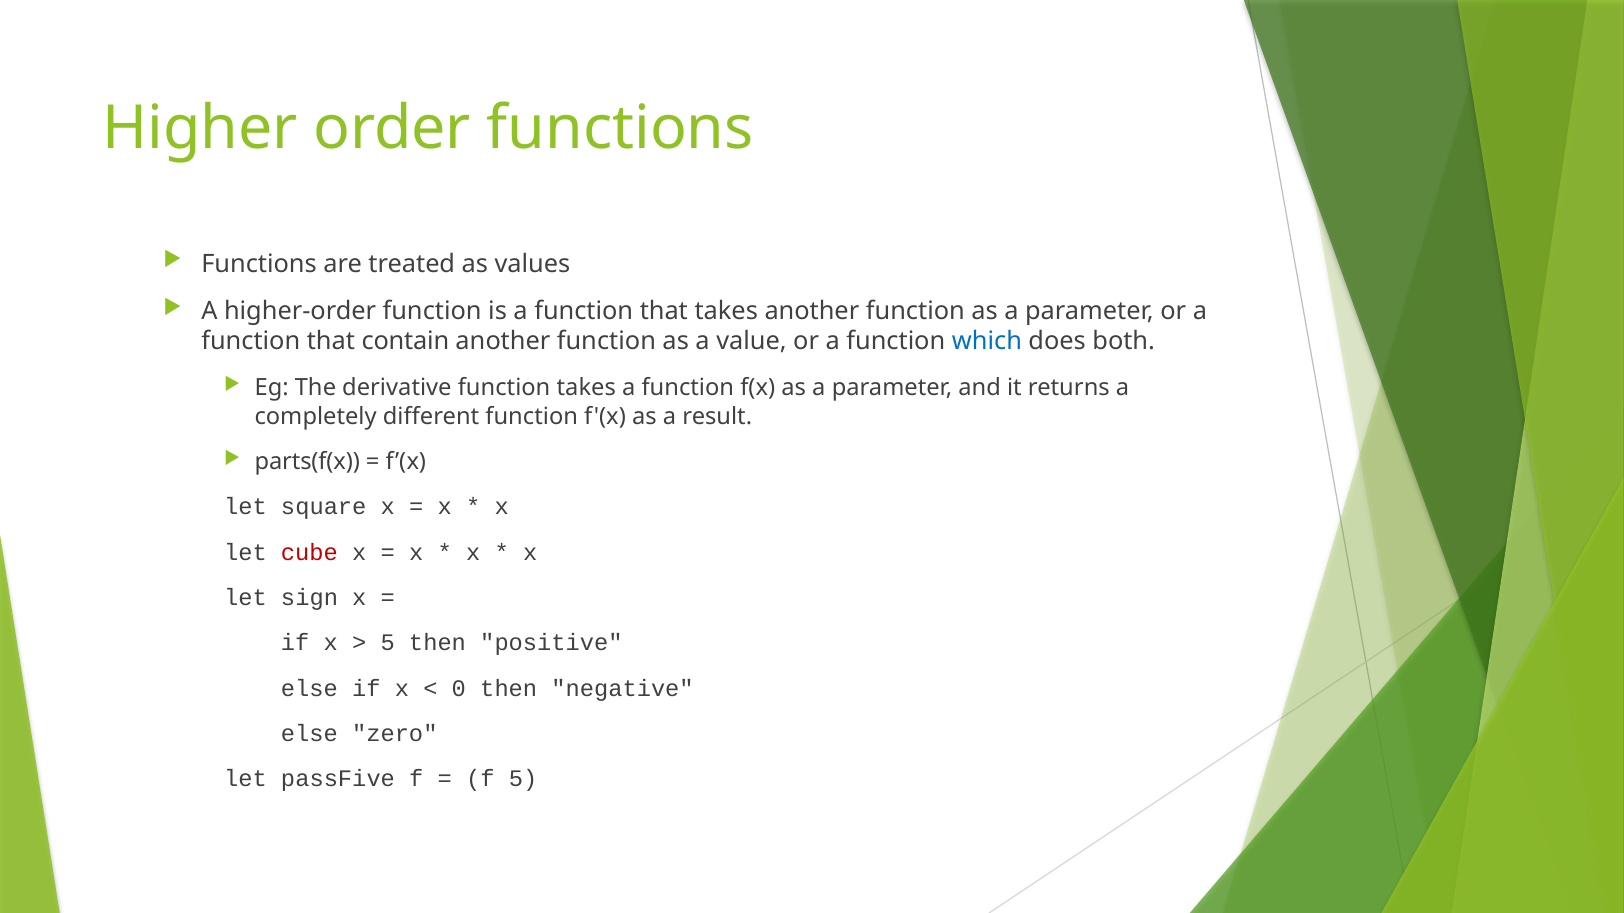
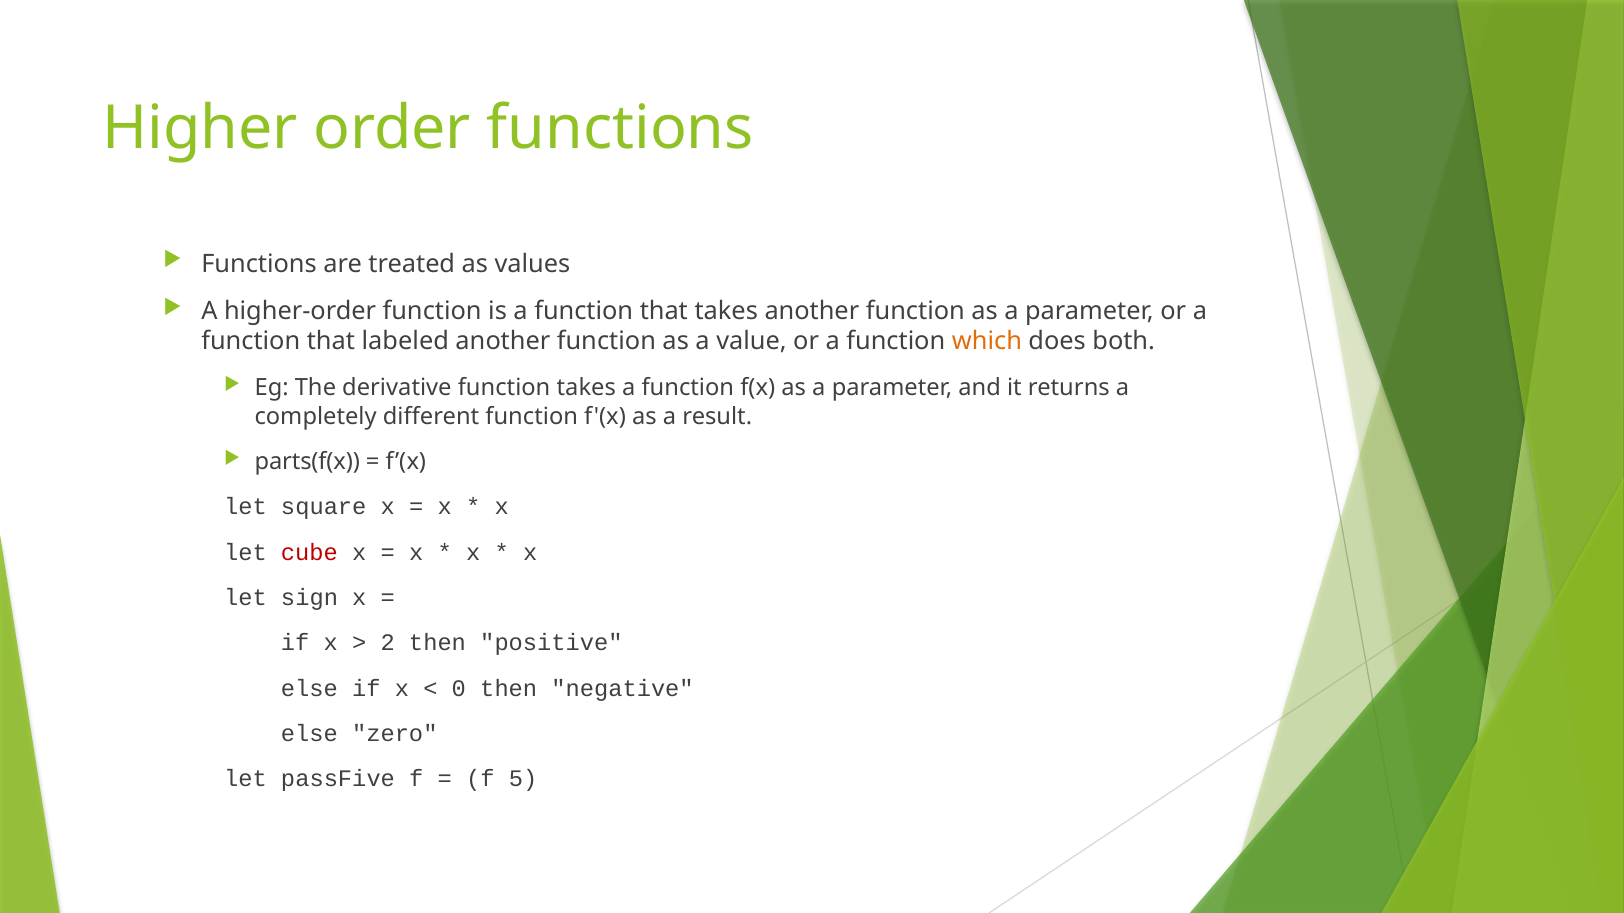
contain: contain -> labeled (405, 342)
which colour: blue -> orange (987, 342)
5: 5 -> 2 (388, 643)
